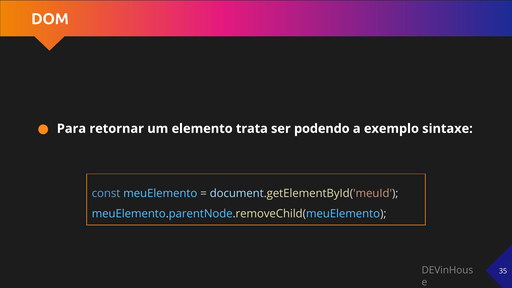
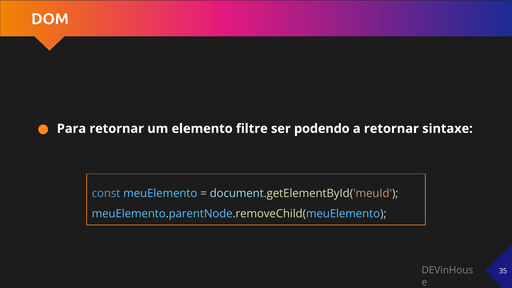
trata: trata -> filtre (252, 129)
a exemplo: exemplo -> retornar (391, 129)
